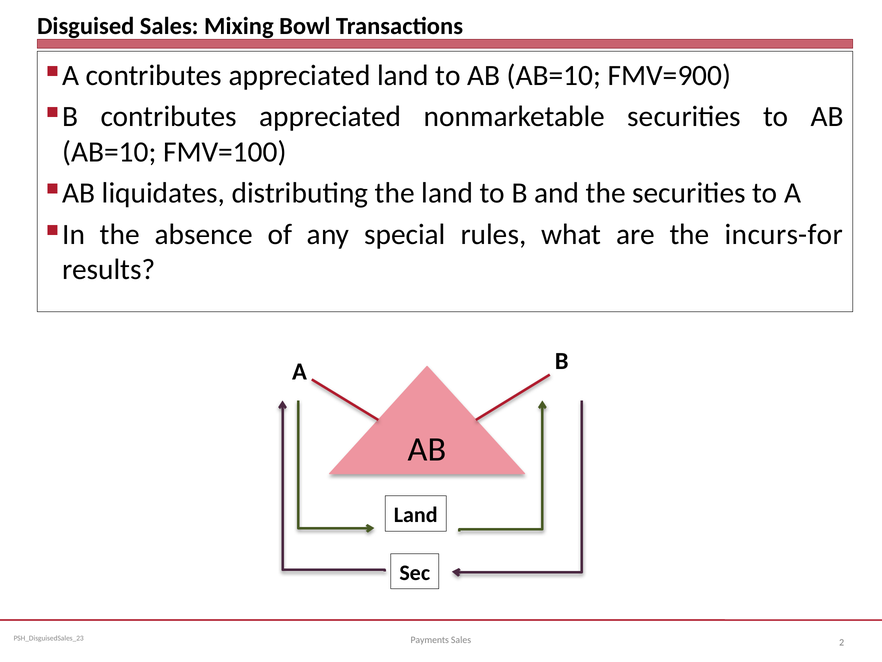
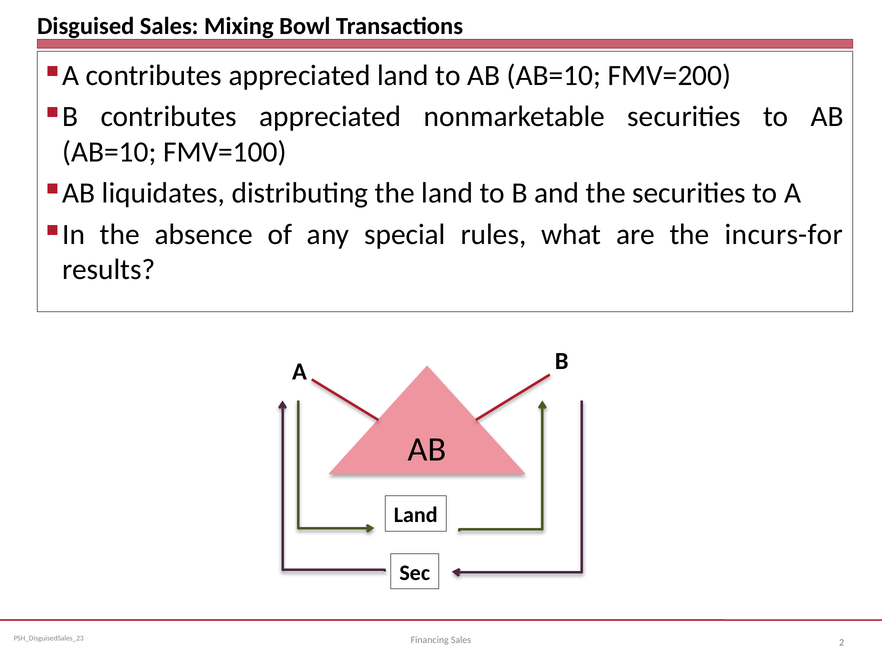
FMV=900: FMV=900 -> FMV=200 (669, 76)
Payments: Payments -> Financing (430, 640)
